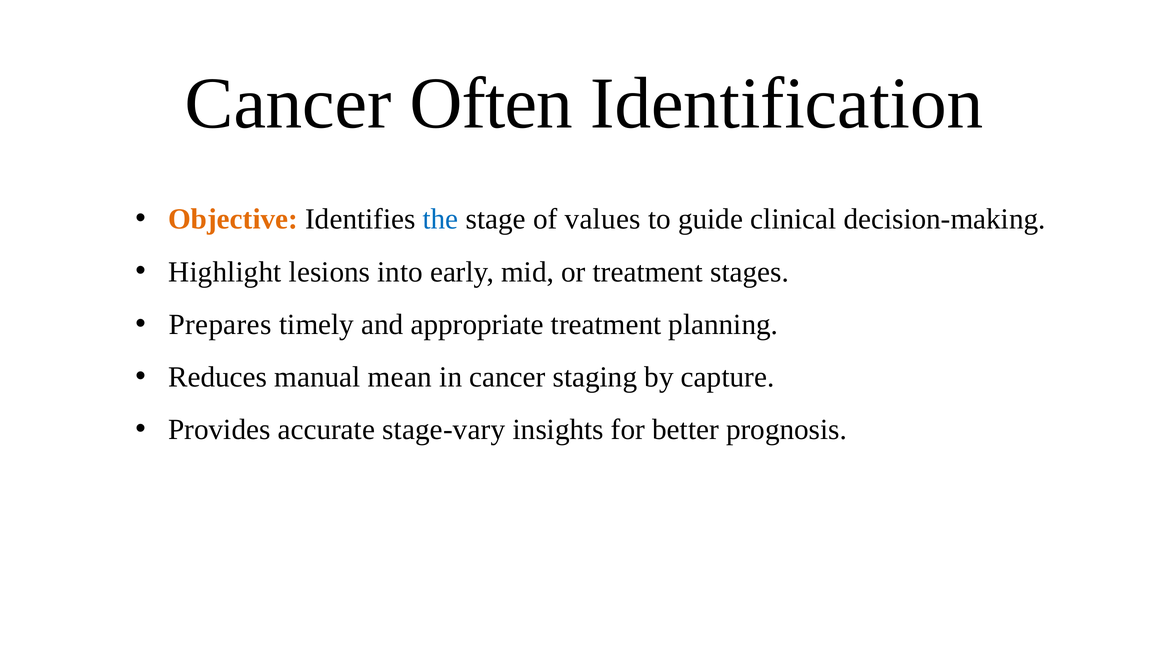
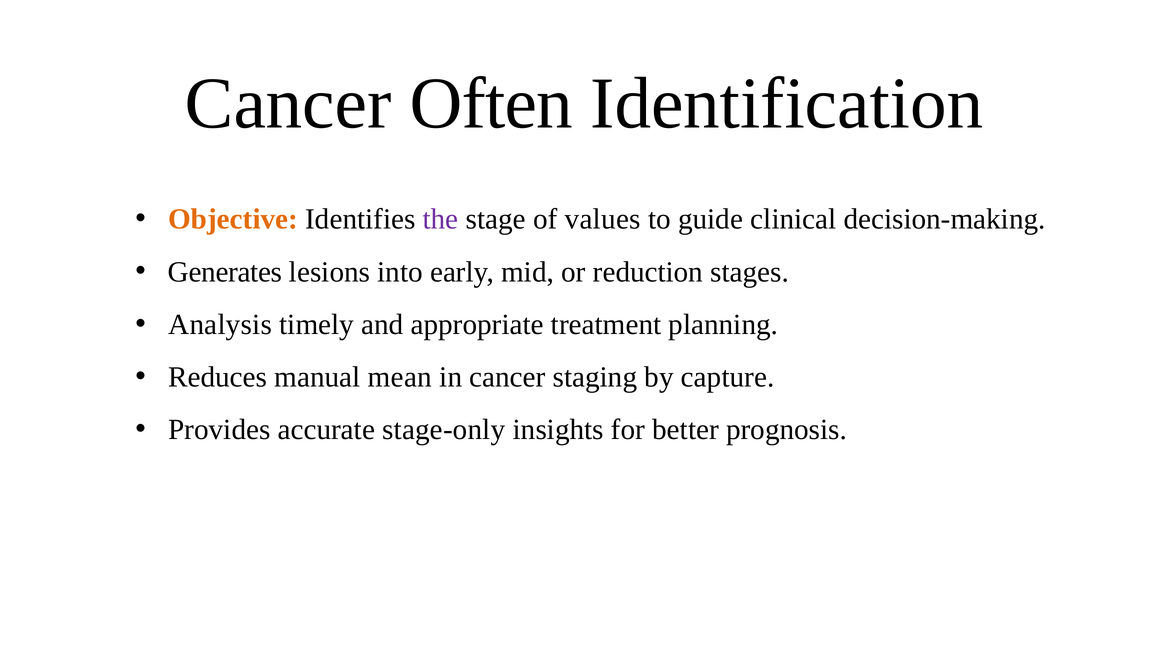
the colour: blue -> purple (441, 219)
Highlight: Highlight -> Generates (225, 272)
or treatment: treatment -> reduction (648, 272)
Prepares: Prepares -> Analysis (220, 324)
stage-vary: stage-vary -> stage-only (444, 429)
